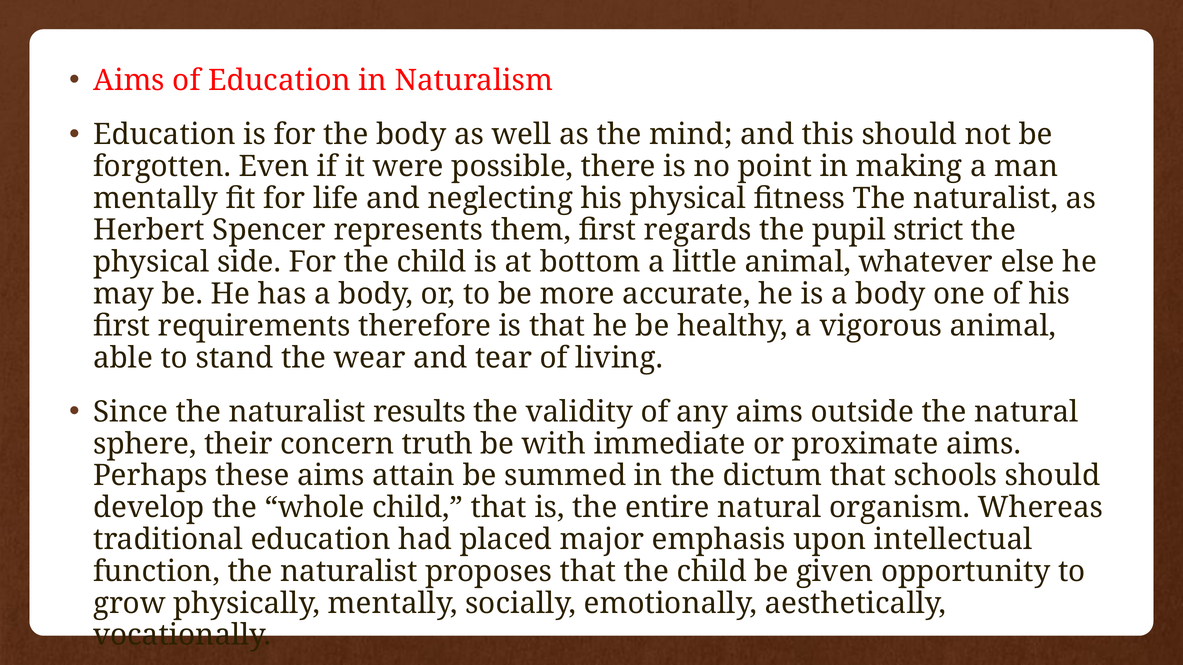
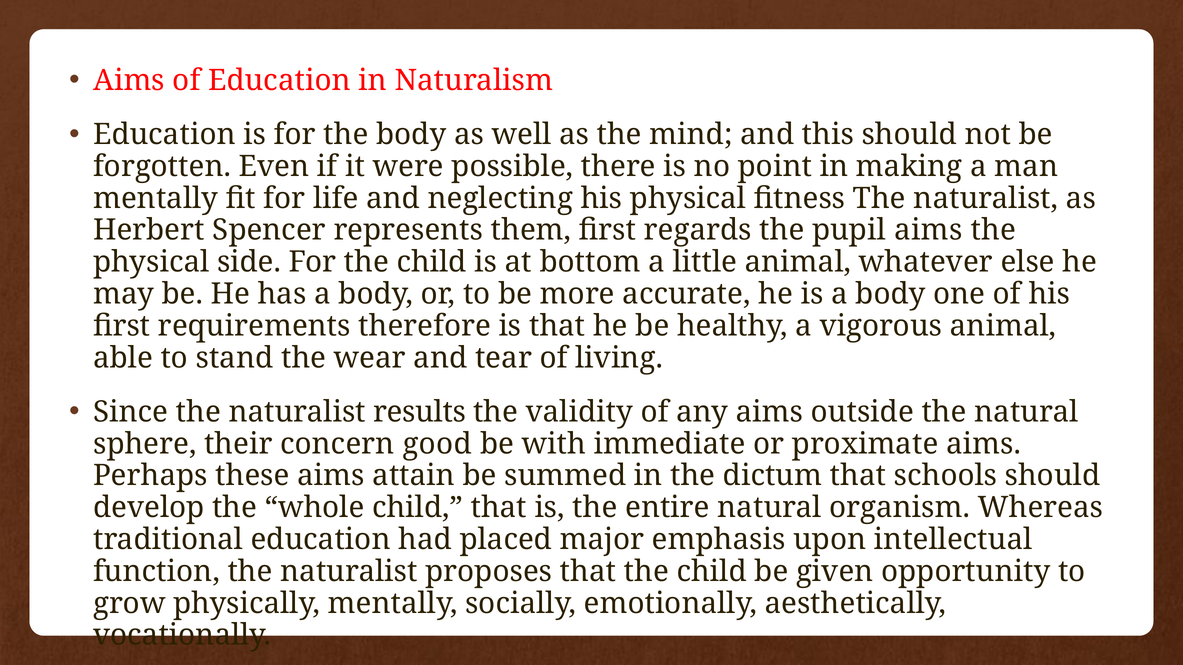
pupil strict: strict -> aims (928, 230)
truth: truth -> good (437, 444)
